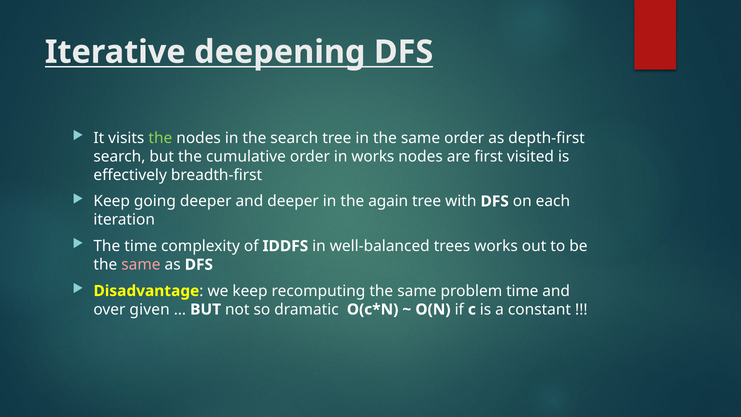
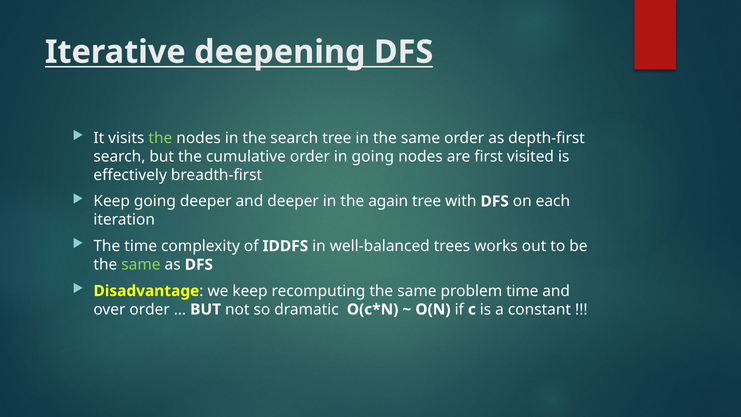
in works: works -> going (373, 156)
same colour: pink -> light green (141, 265)
over given: given -> order (150, 309)
